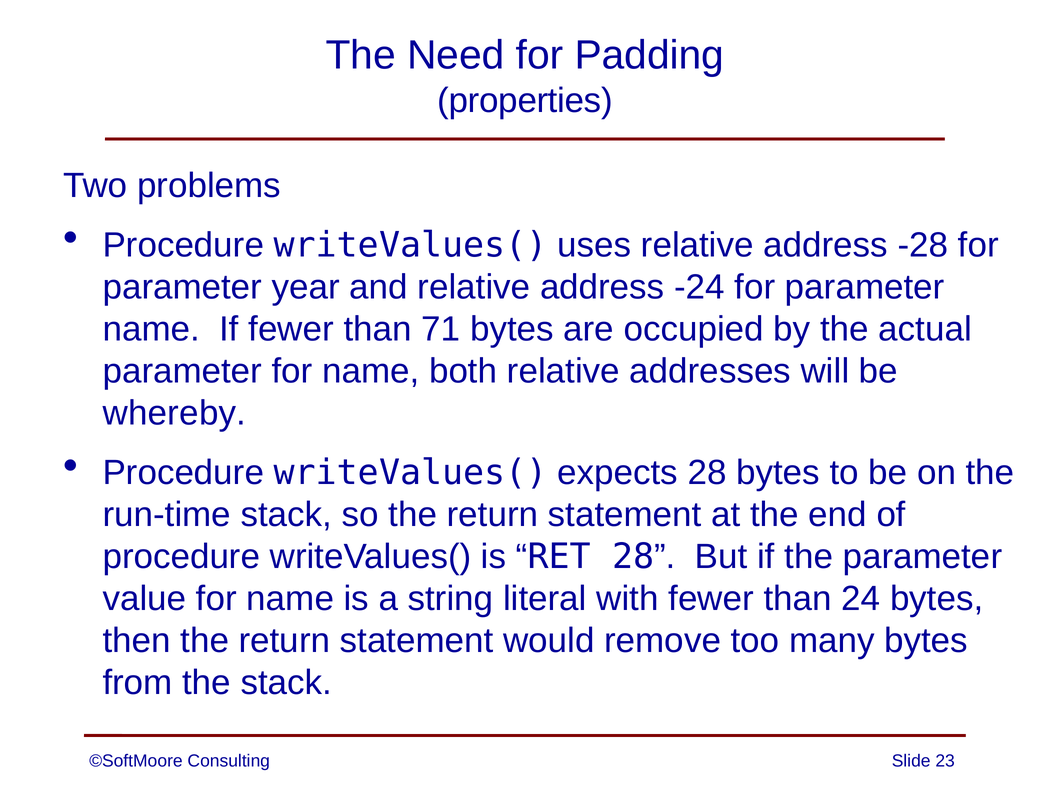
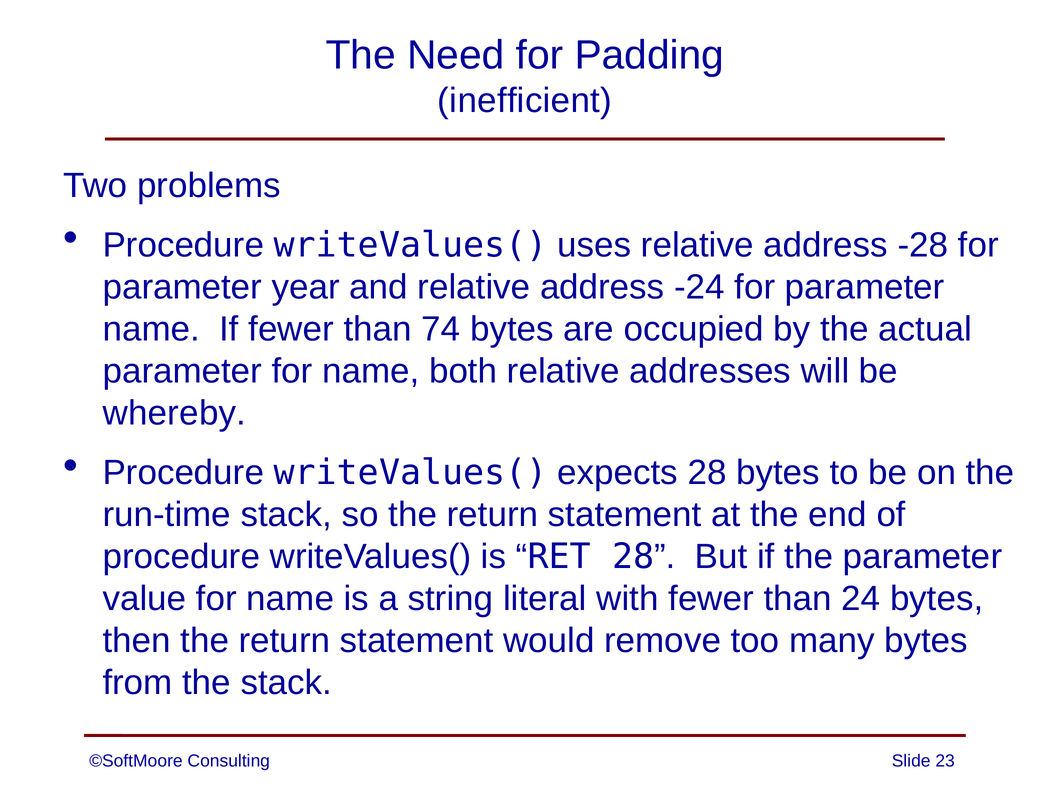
properties: properties -> inefficient (525, 101)
71: 71 -> 74 (441, 329)
